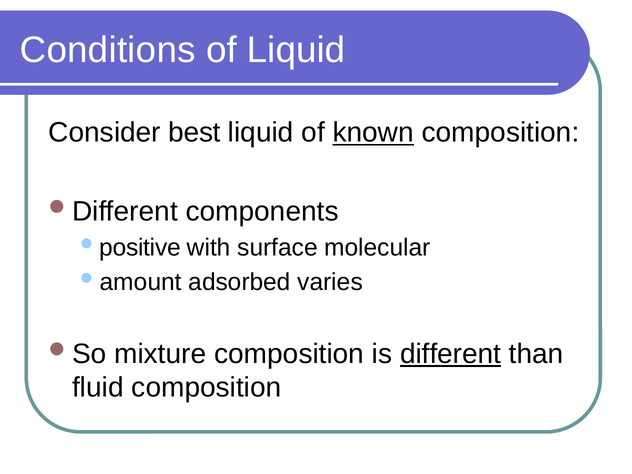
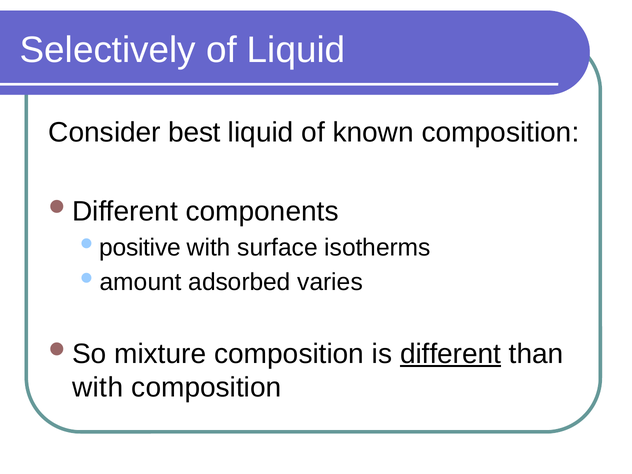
Conditions: Conditions -> Selectively (108, 50)
known underline: present -> none (373, 133)
molecular: molecular -> isotherms (377, 248)
fluid: fluid -> with (98, 388)
